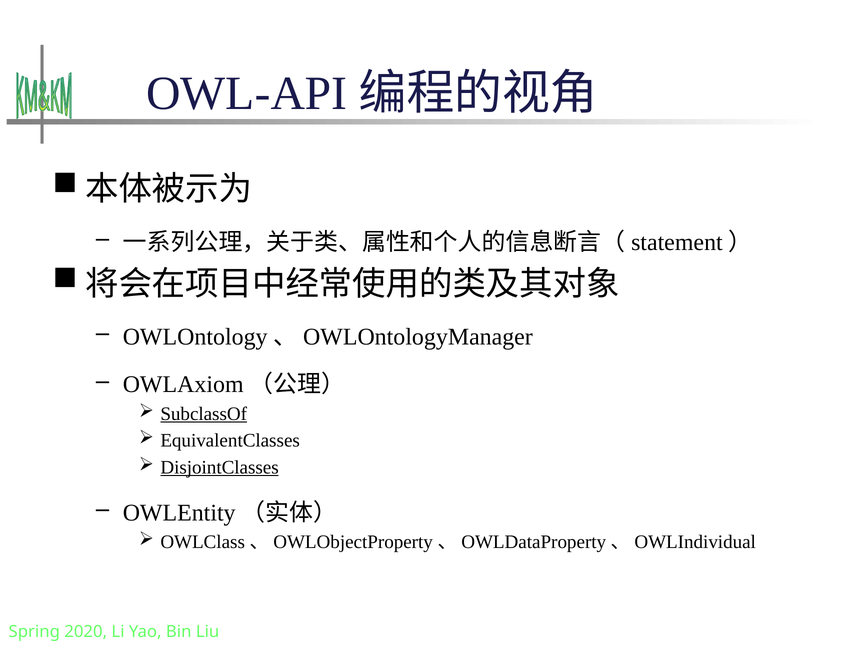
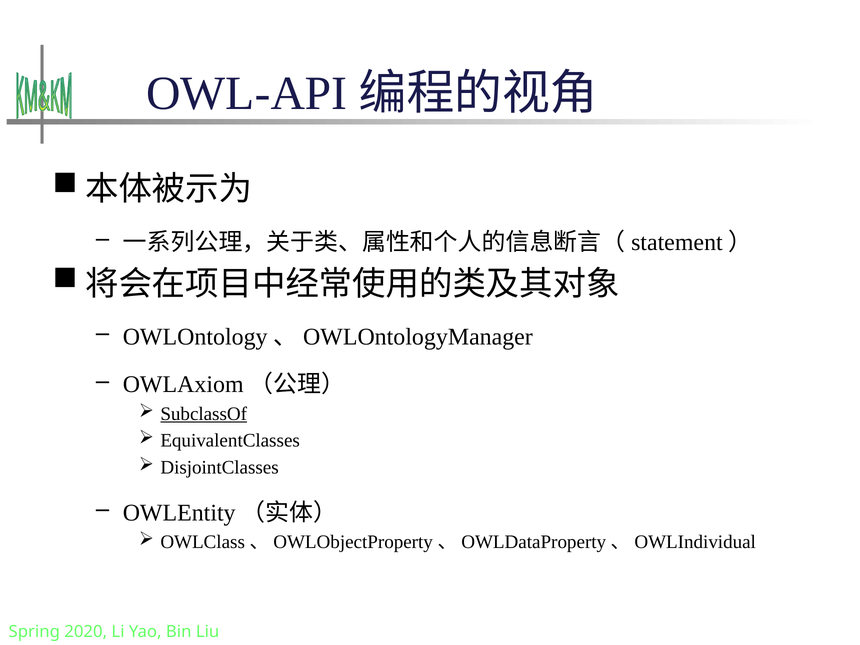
DisjointClasses underline: present -> none (220, 467)
